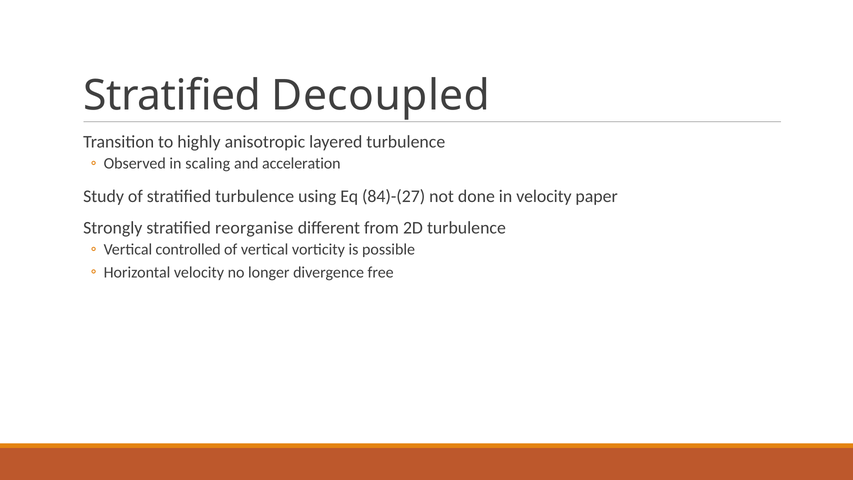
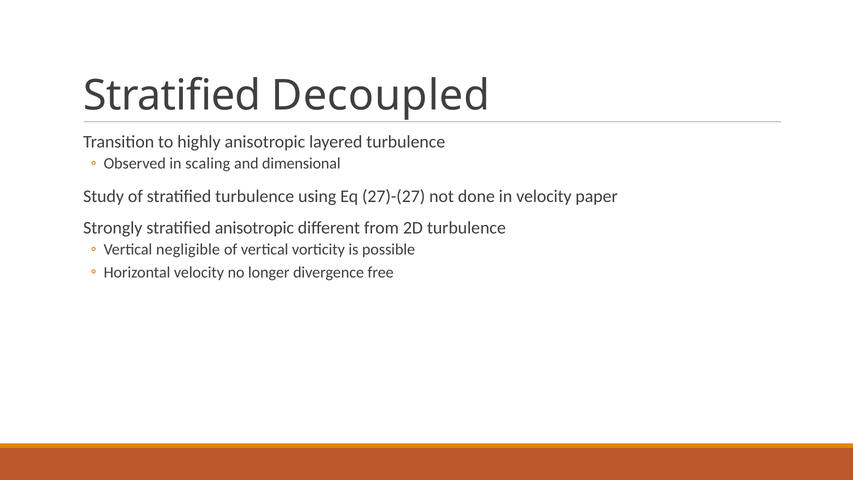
acceleration: acceleration -> dimensional (301, 164)
84)-(27: 84)-(27 -> 27)-(27 (394, 196)
stratified reorganise: reorganise -> anisotropic (254, 228)
controlled: controlled -> negligible (188, 250)
